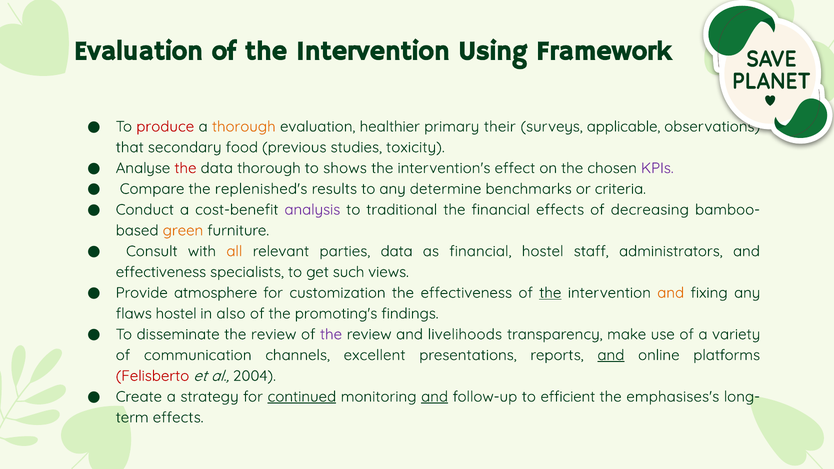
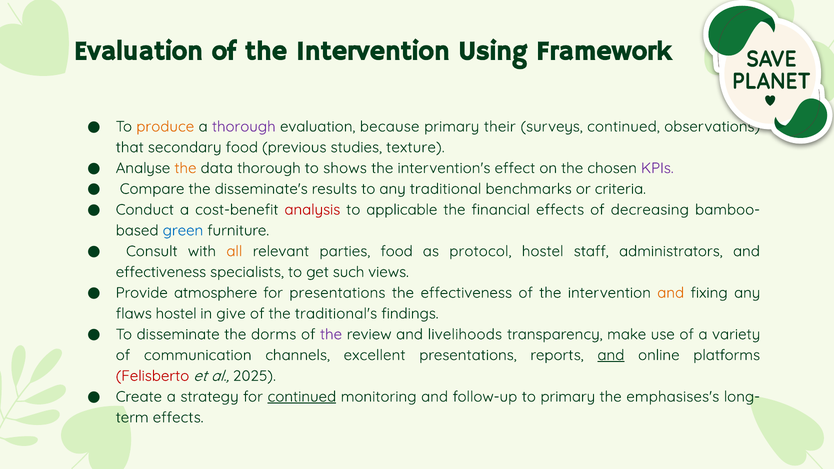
produce colour: red -> orange (165, 127)
thorough colour: orange -> purple (244, 127)
healthier: healthier -> because (390, 127)
surveys applicable: applicable -> continued (623, 127)
toxicity: toxicity -> texture (415, 147)
the colour: red -> orange (185, 168)
replenished's: replenished's -> disseminate's (261, 189)
determine: determine -> traditional (446, 189)
analysis colour: purple -> red (312, 210)
traditional: traditional -> applicable (402, 210)
green colour: orange -> blue (183, 231)
parties data: data -> food (397, 251)
as financial: financial -> protocol (480, 251)
for customization: customization -> presentations (337, 293)
the underline: present -> none (550, 293)
also: also -> give (231, 314)
promoting's: promoting's -> traditional's (336, 314)
disseminate the review: review -> dorms (274, 334)
2004: 2004 -> 2025 (254, 376)
and underline: present -> none (435, 397)
to efficient: efficient -> primary (568, 397)
